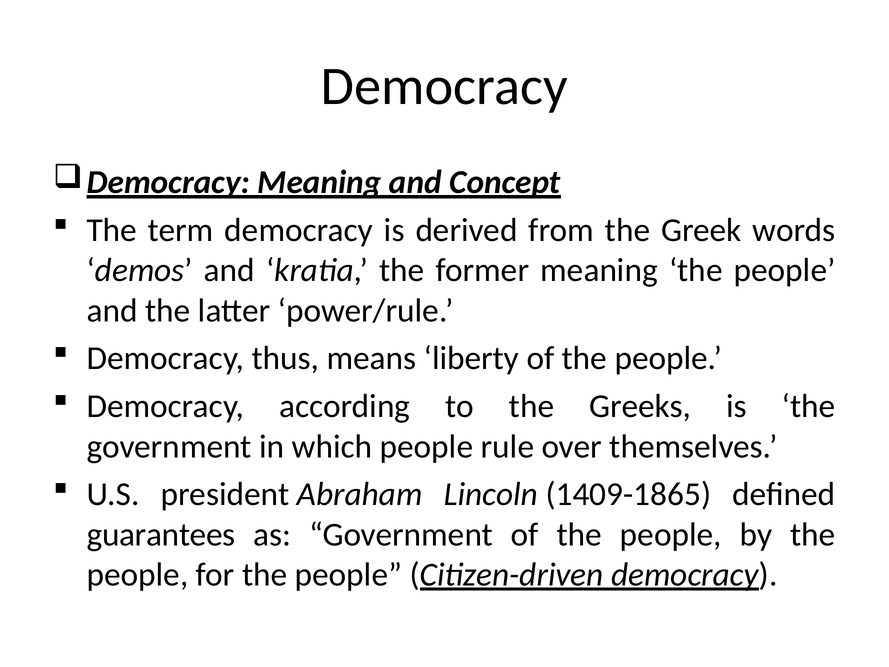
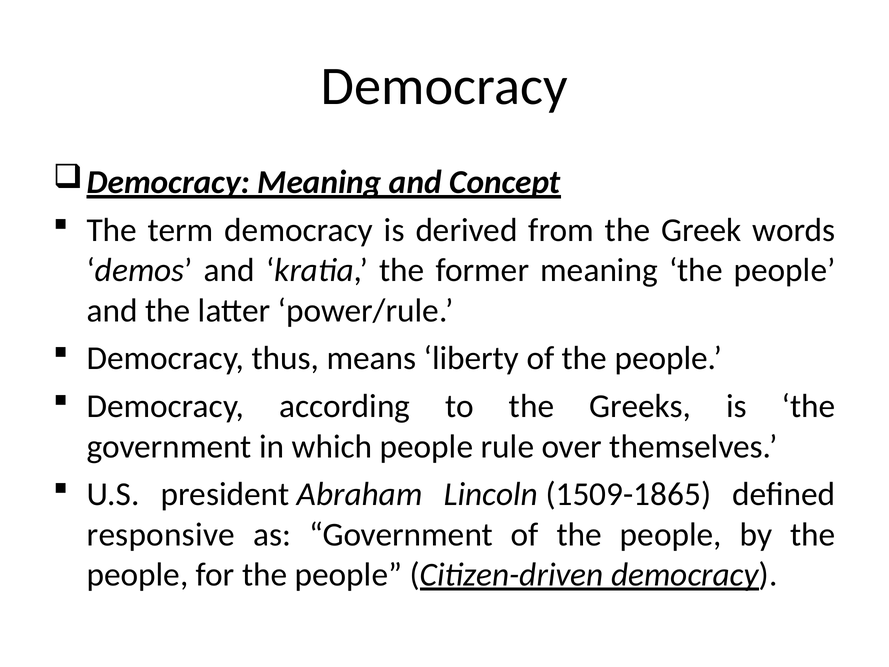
1409-1865: 1409-1865 -> 1509-1865 (628, 494)
guarantees: guarantees -> responsive (161, 534)
